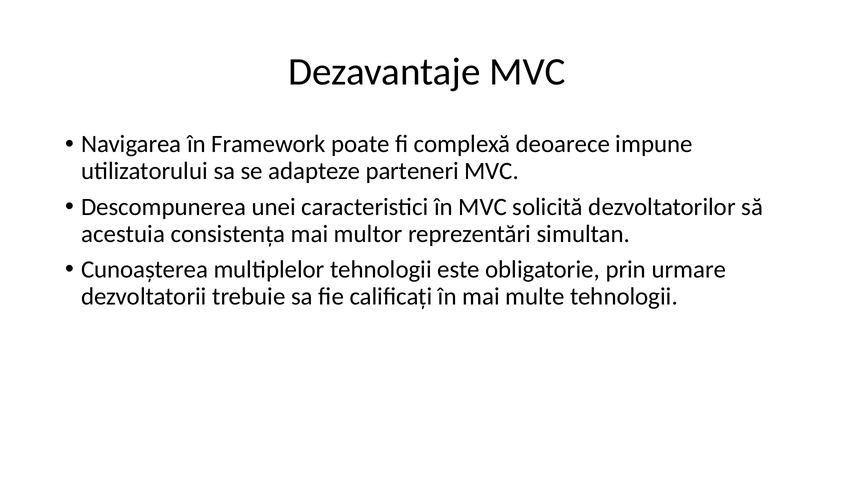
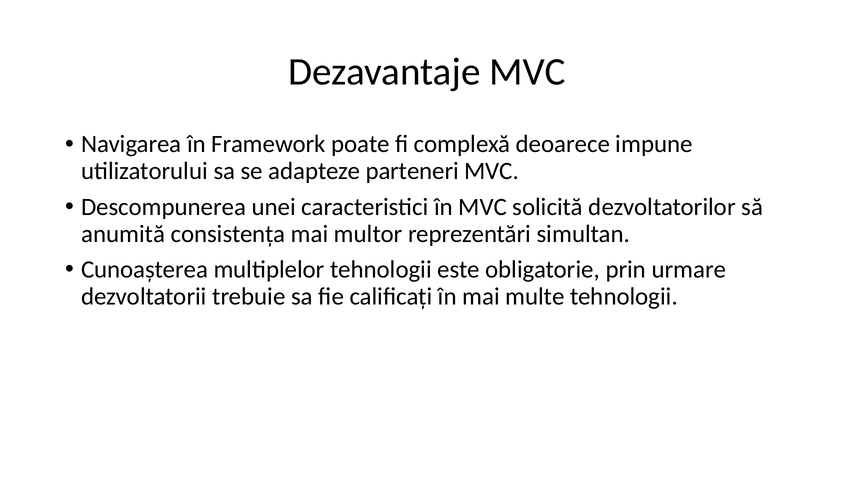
acestuia: acestuia -> anumită (123, 234)
